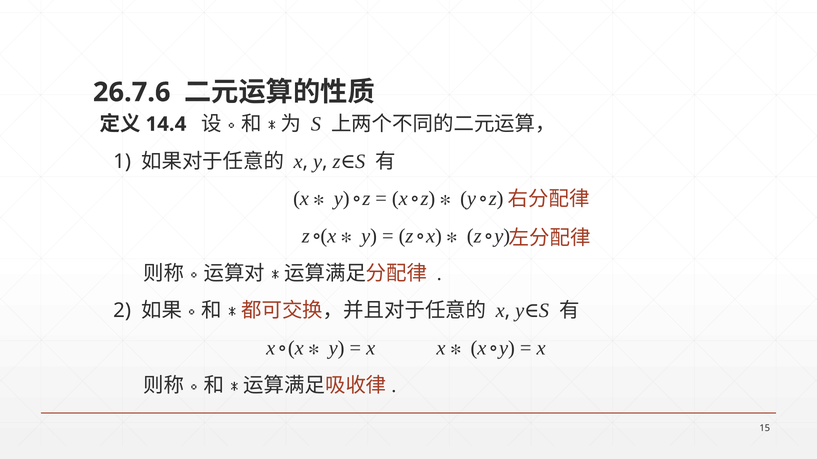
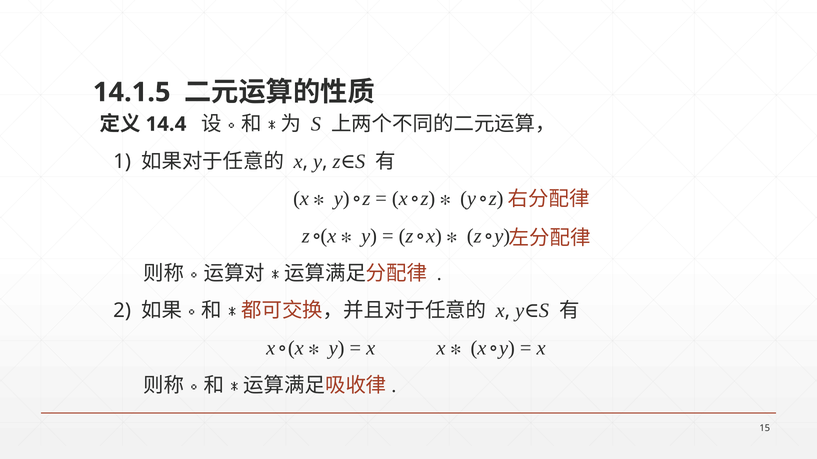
26.7.6: 26.7.6 -> 14.1.5 (132, 92)
